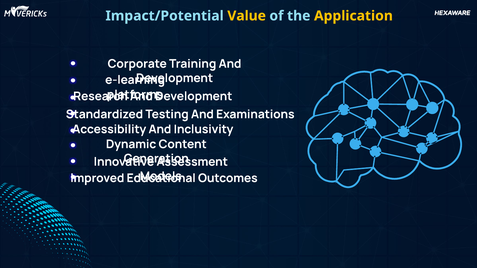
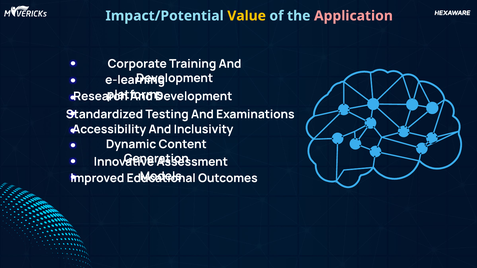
Application colour: yellow -> pink (353, 16)
